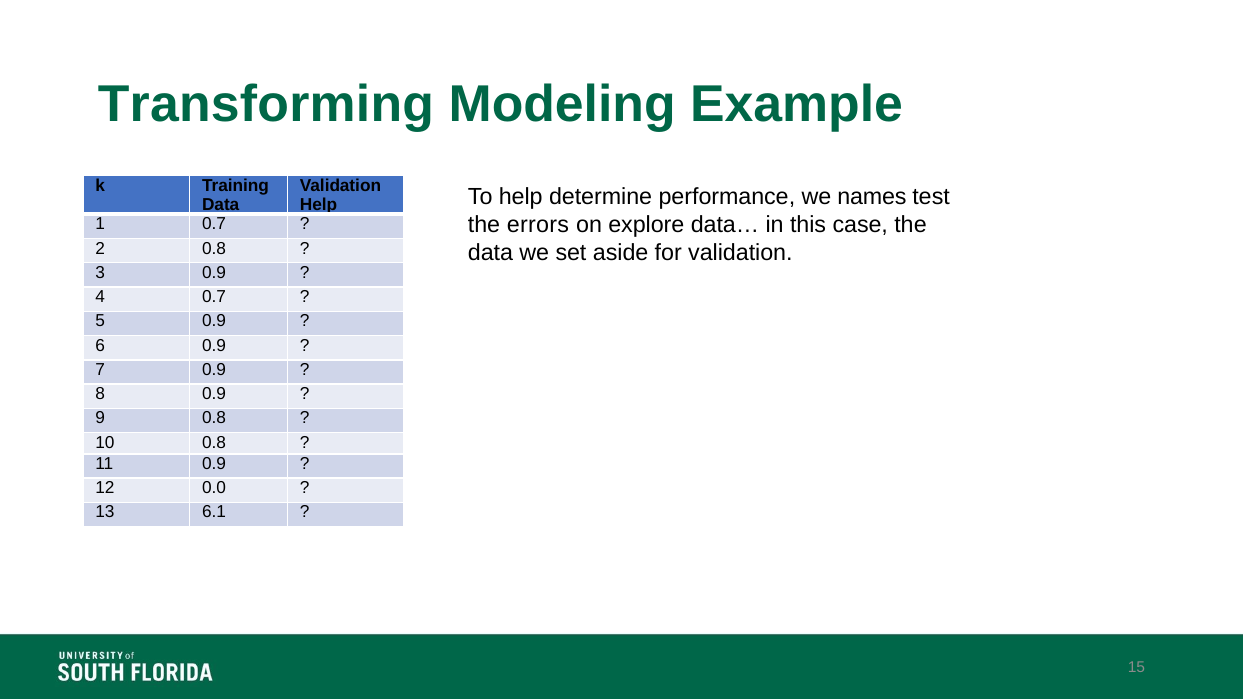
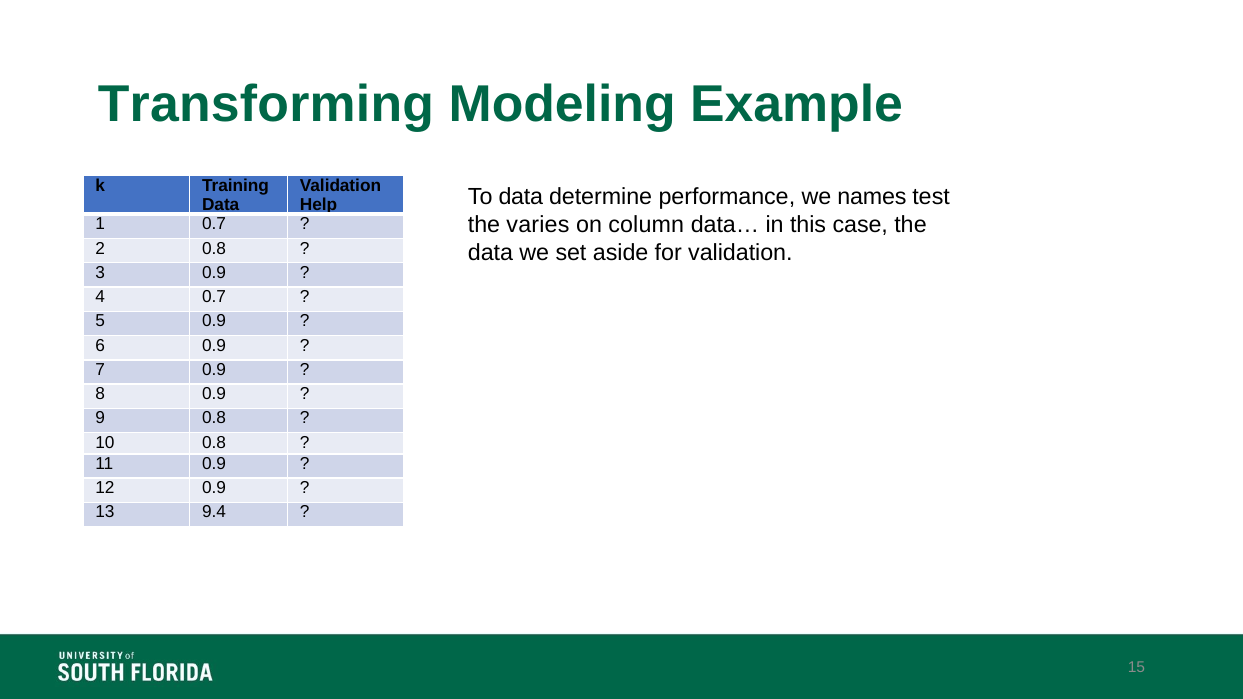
To help: help -> data (521, 197)
errors: errors -> varies (538, 225)
explore: explore -> column (646, 225)
12 0.0: 0.0 -> 0.9 (214, 488)
6.1: 6.1 -> 9.4 (214, 512)
